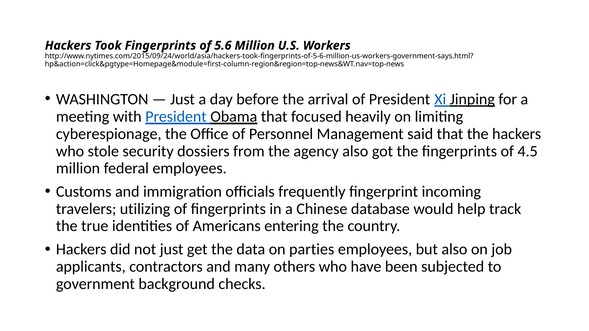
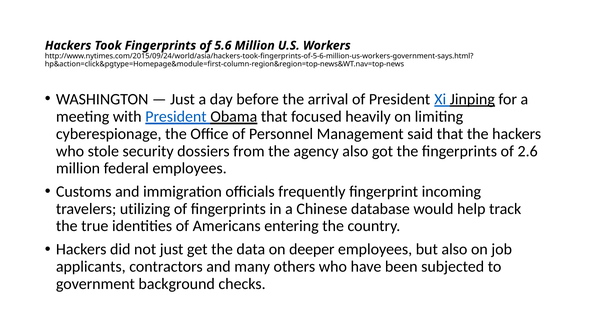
4.5: 4.5 -> 2.6 (528, 151)
parties: parties -> deeper (312, 250)
